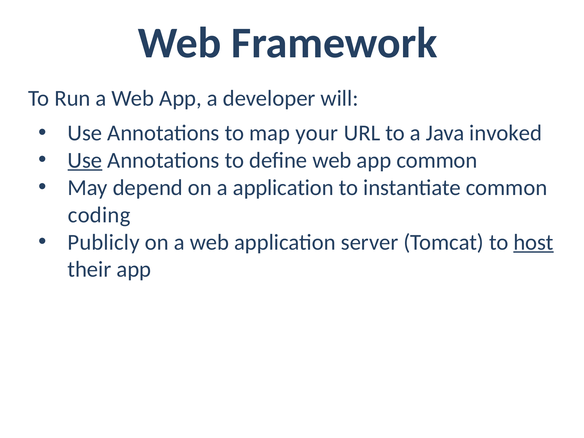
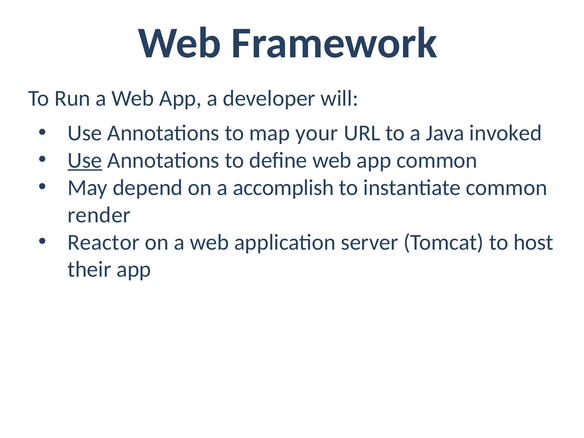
a application: application -> accomplish (283, 188)
coding: coding -> render (99, 215)
Publicly: Publicly -> Reactor (104, 242)
host underline: present -> none (534, 242)
